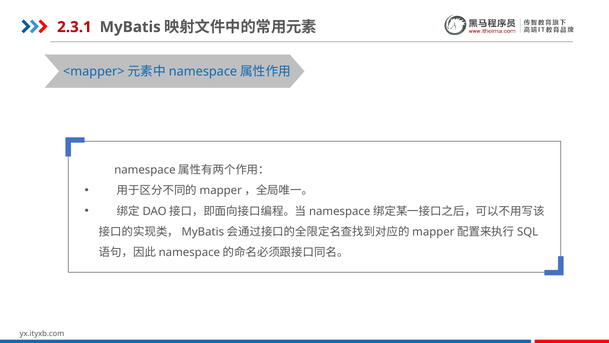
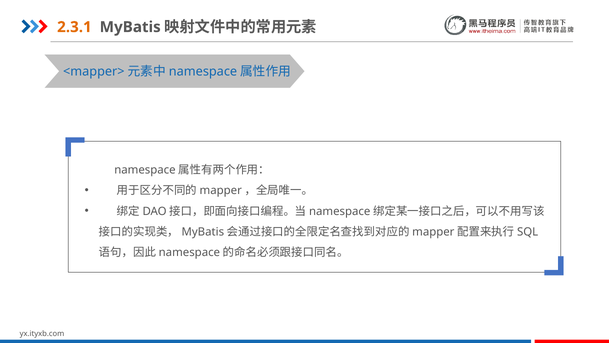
2.3.1 colour: red -> orange (74, 27)
